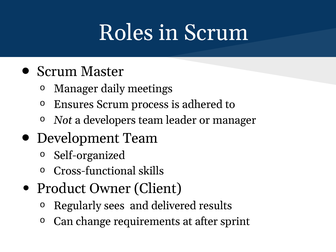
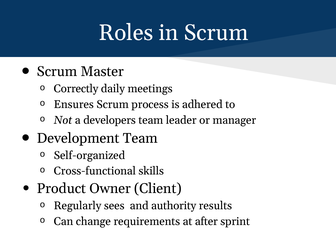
Manager: Manager -> Correctly (76, 89)
delivered: delivered -> authority (174, 206)
